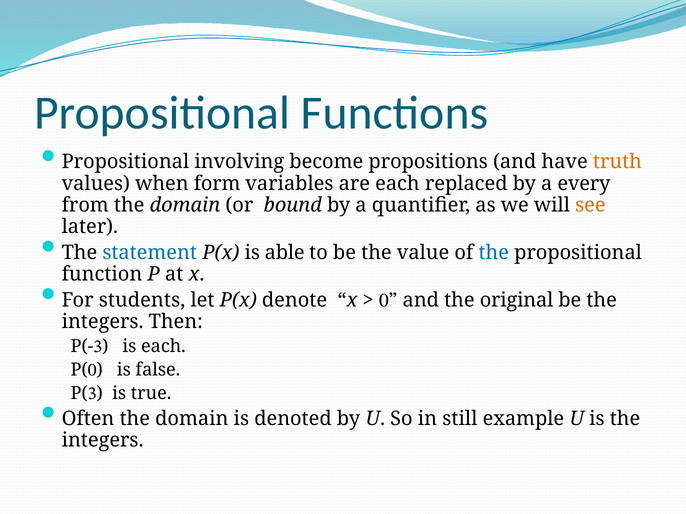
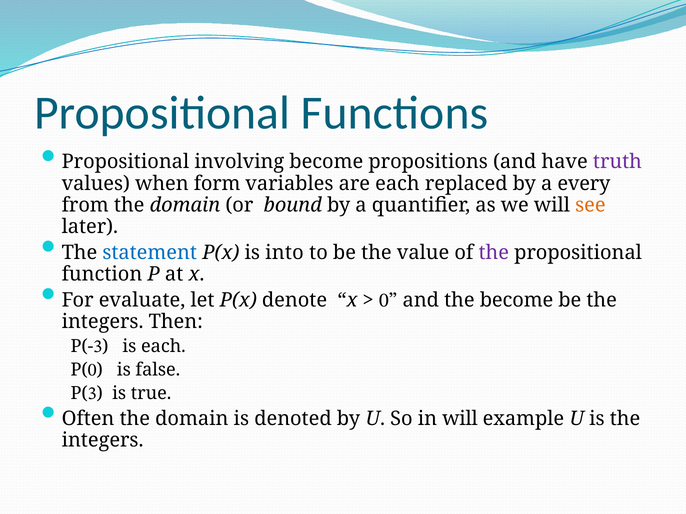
truth colour: orange -> purple (617, 162)
able: able -> into (284, 253)
the colour: blue -> purple (494, 253)
students: students -> evaluate (142, 300)
the original: original -> become (517, 300)
in still: still -> will (460, 419)
